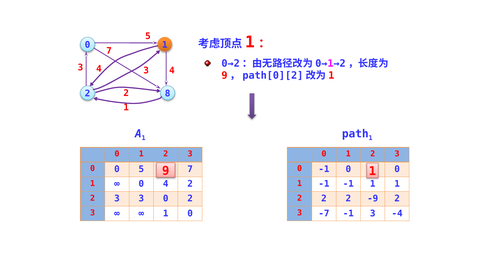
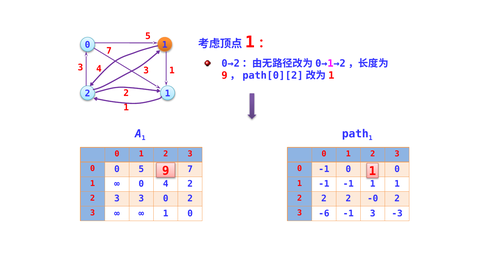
4: 4 -> 1 (172, 70)
2 8: 8 -> 1 (168, 94)
-9: -9 -> -0 (373, 199)
-7: -7 -> -6 (324, 214)
-4: -4 -> -3 (397, 214)
